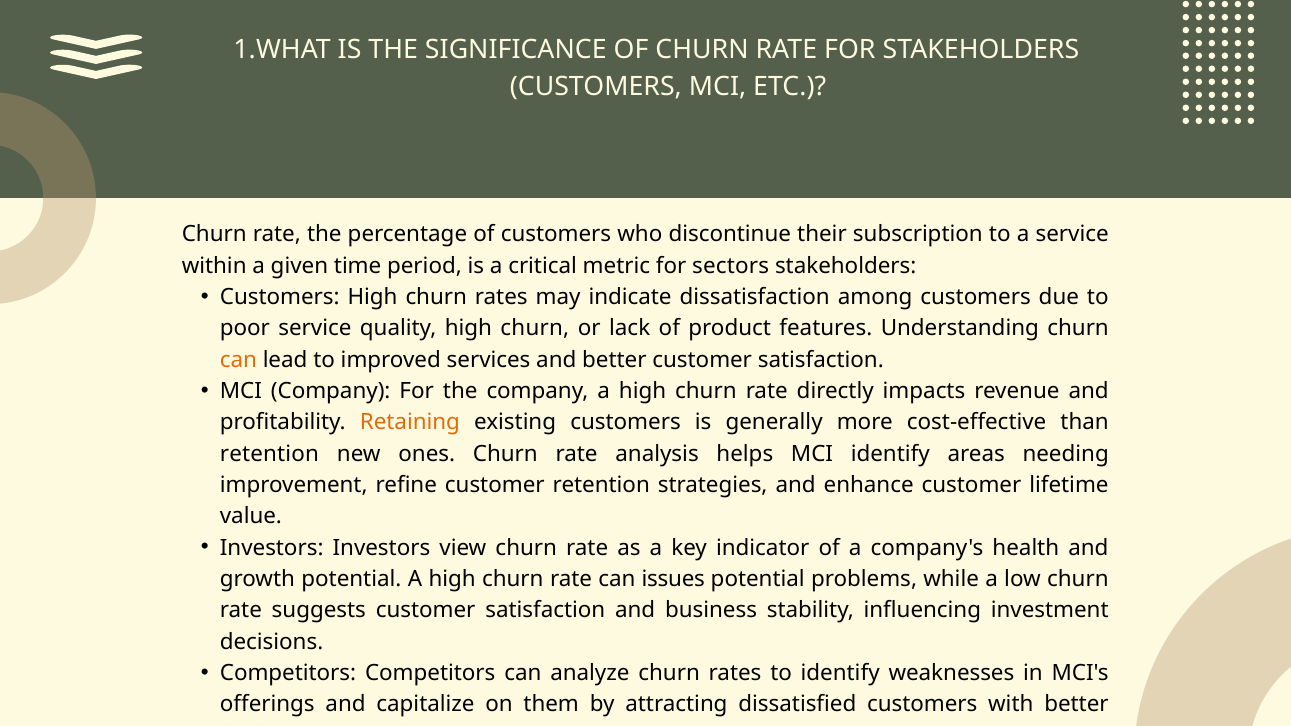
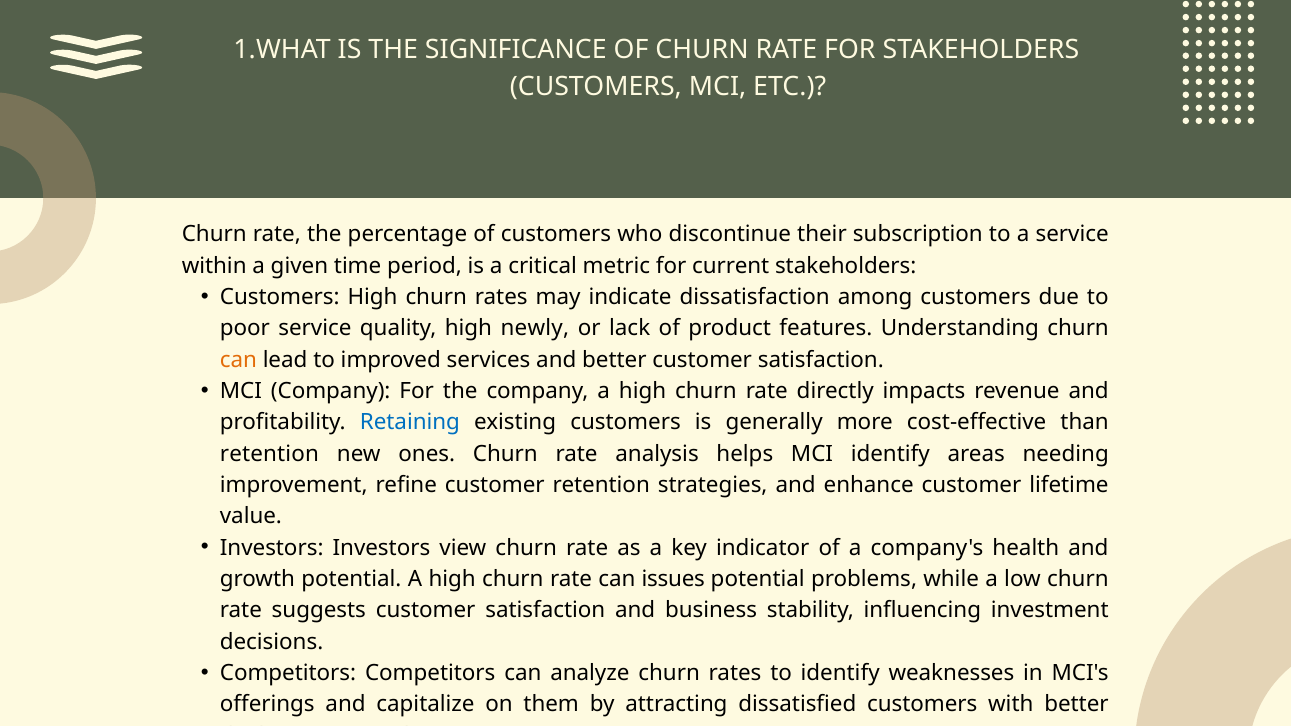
sectors: sectors -> current (731, 266)
quality high churn: churn -> newly (535, 328)
Retaining colour: orange -> blue (410, 423)
